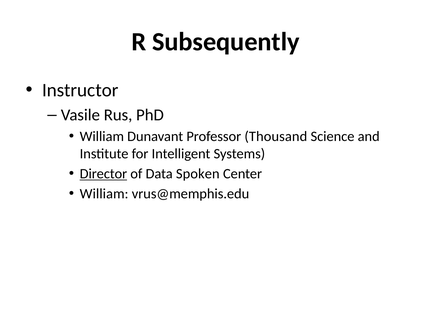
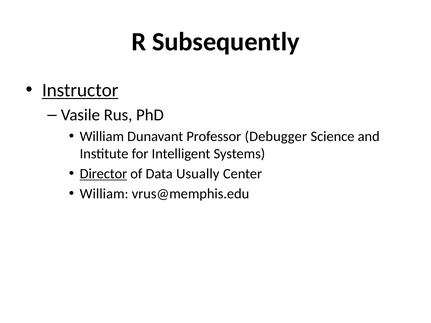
Instructor underline: none -> present (80, 90)
Thousand: Thousand -> Debugger (276, 137)
Spoken: Spoken -> Usually (198, 174)
